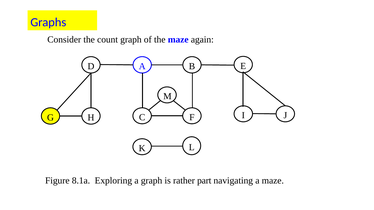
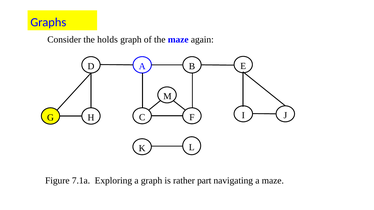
count: count -> holds (108, 40)
8.1a: 8.1a -> 7.1a (81, 181)
